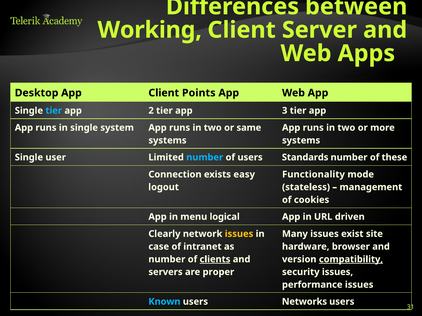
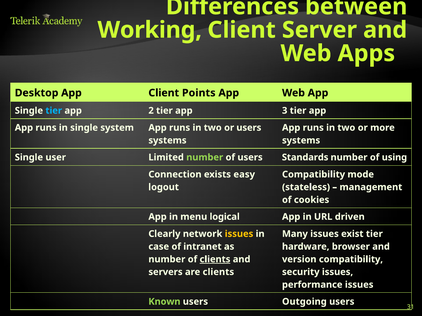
or same: same -> users (249, 128)
number colour: light blue -> light green (205, 158)
these: these -> using (394, 158)
Functionality: Functionality -> Compatibility (314, 175)
exist site: site -> tier (374, 234)
compatibility underline: present -> none (351, 260)
are proper: proper -> clients (218, 272)
Known colour: light blue -> light green (164, 302)
Networks: Networks -> Outgoing (304, 302)
